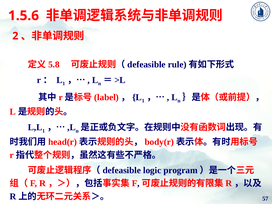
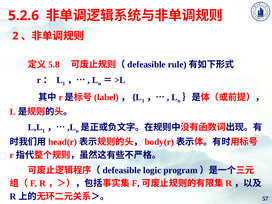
1.5.6: 1.5.6 -> 5.2.6 (24, 16)
